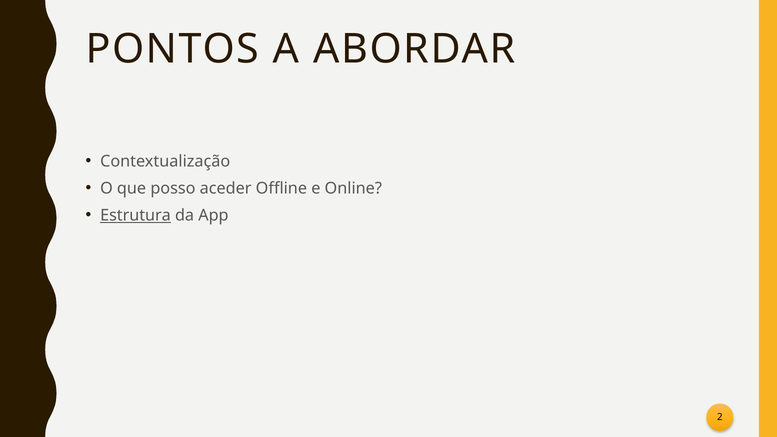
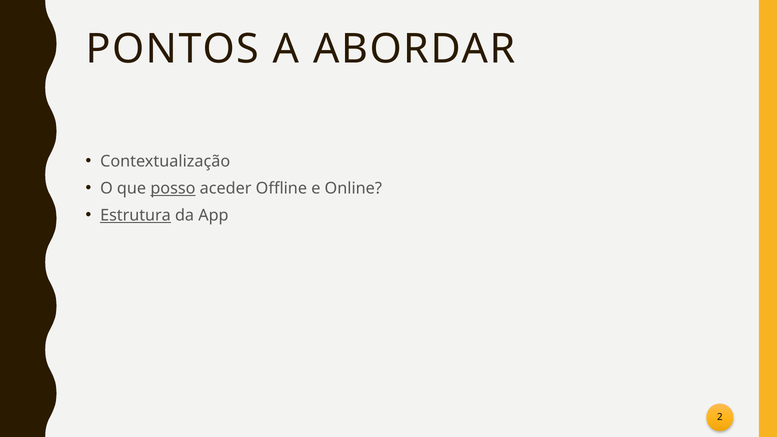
posso underline: none -> present (173, 188)
